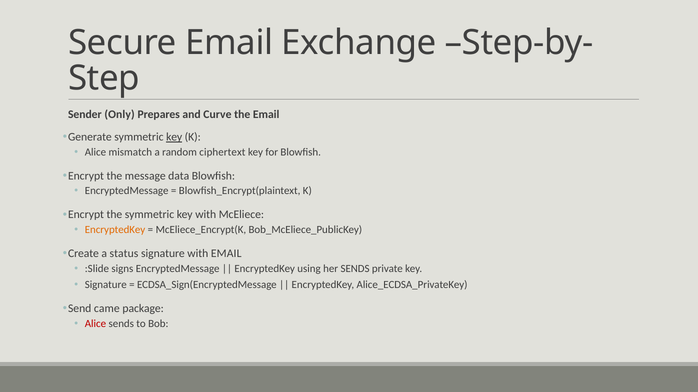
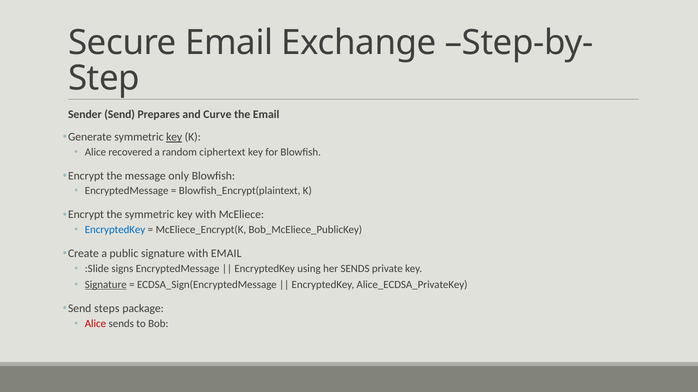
Sender Only: Only -> Send (120, 114)
mismatch: mismatch -> recovered (130, 152)
data: data -> only (179, 176)
EncryptedKey colour: orange -> blue (115, 230)
status: status -> public (124, 254)
Signature underline: none -> present (106, 285)
came: came -> steps (107, 309)
